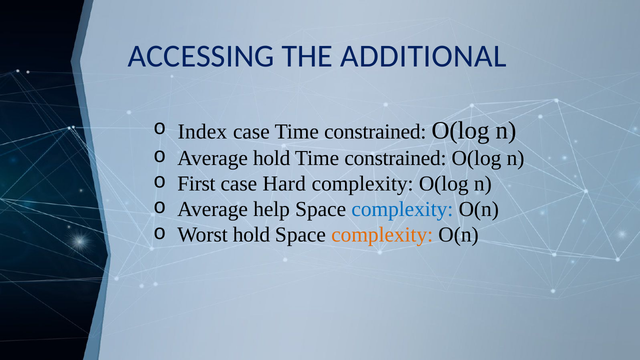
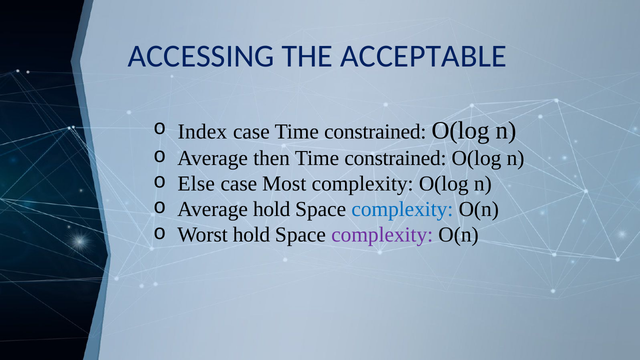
ADDITIONAL: ADDITIONAL -> ACCEPTABLE (424, 56)
Average hold: hold -> then (272, 158)
First: First -> Else (196, 184)
Hard: Hard -> Most (284, 184)
Average help: help -> hold (272, 209)
complexity colour: orange -> purple (382, 235)
